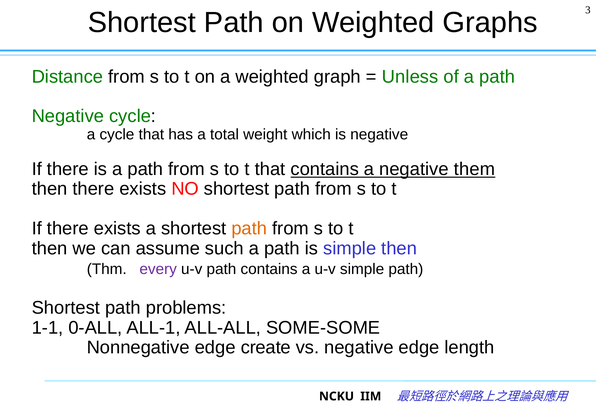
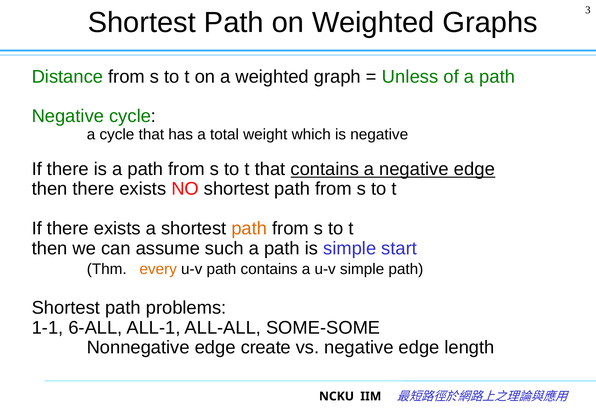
a negative them: them -> edge (474, 169)
simple then: then -> start (399, 248)
every colour: purple -> orange (158, 269)
0-ALL: 0-ALL -> 6-ALL (95, 327)
